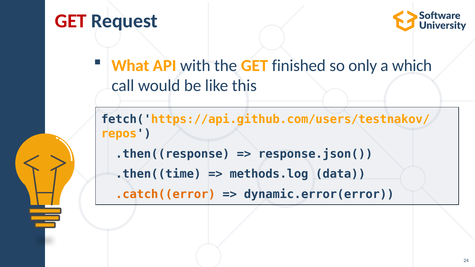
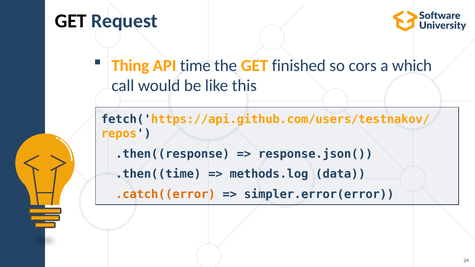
GET colour: red -> black (71, 21)
What: What -> Thing (130, 66)
with: with -> time (195, 66)
only: only -> cors (363, 66)
dynamic.error(error: dynamic.error(error -> simpler.error(error (319, 194)
